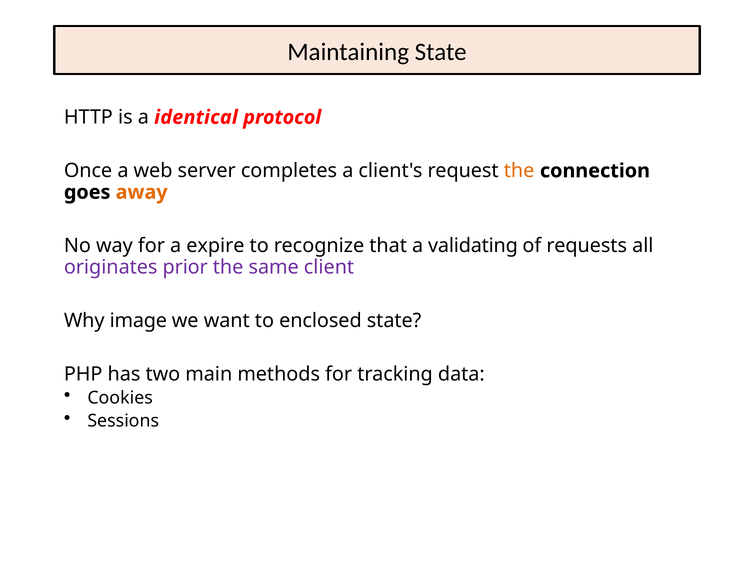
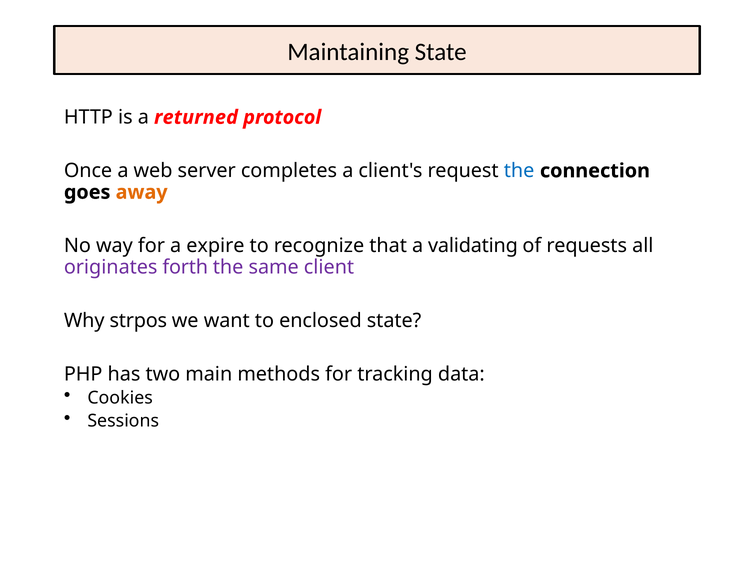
identical: identical -> returned (196, 117)
the colour: orange -> blue (519, 171)
prior: prior -> forth (185, 267)
image: image -> strpos (138, 321)
